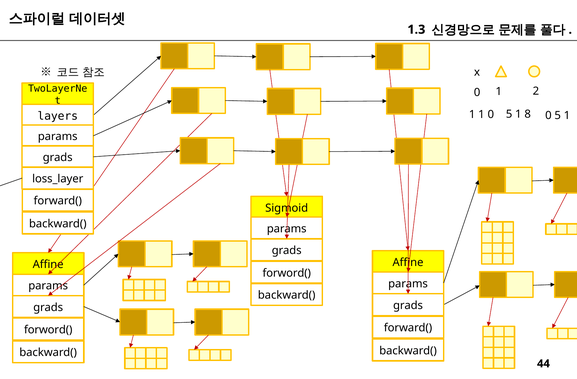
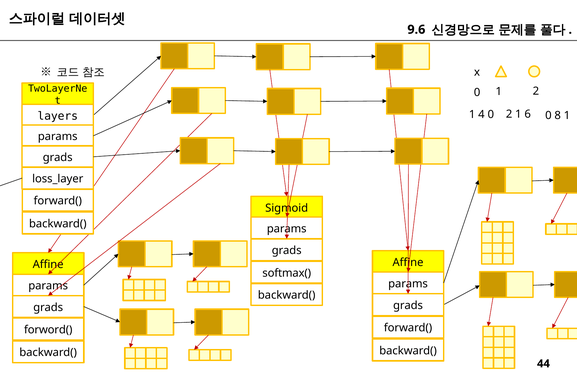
1.3: 1.3 -> 9.6 (416, 30)
1 1: 1 -> 4 (481, 114)
5: 5 -> 2 (509, 114)
8: 8 -> 6 (528, 114)
5: 5 -> 8 (558, 115)
forword(: forword( -> softmax( (287, 273)
